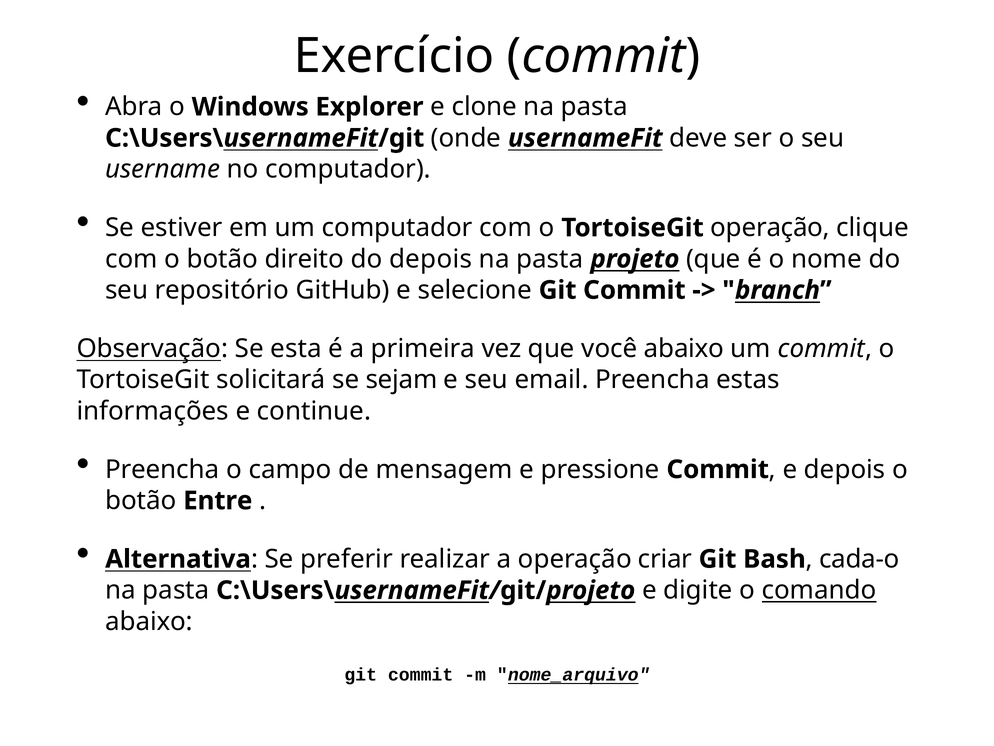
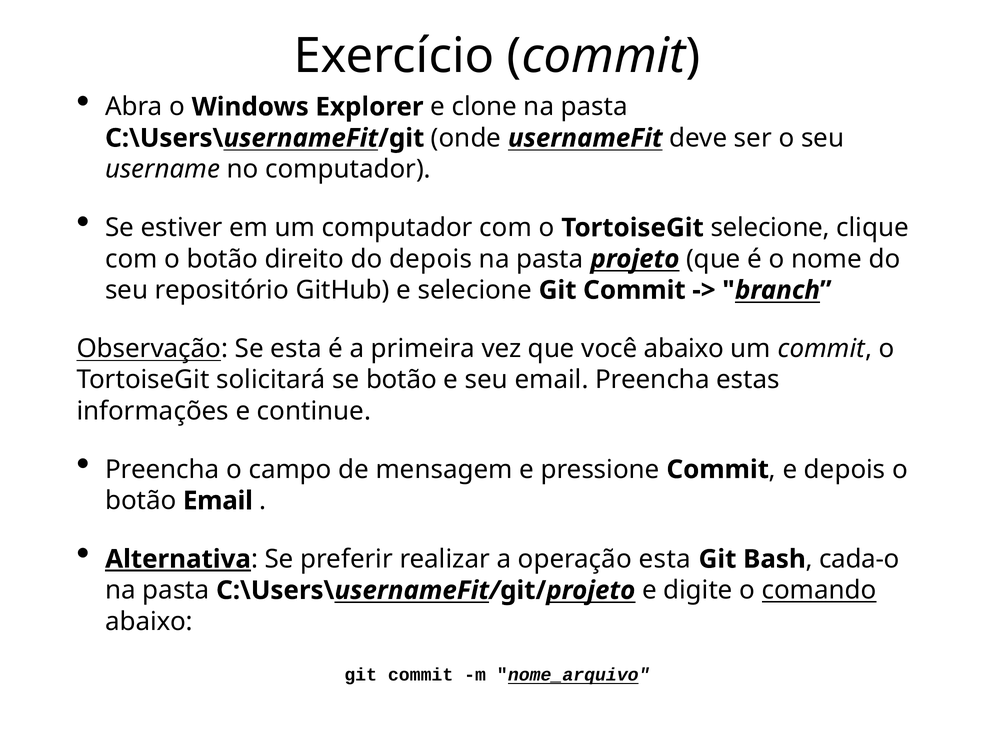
TortoiseGit operação: operação -> selecione (770, 228)
se sejam: sejam -> botão (401, 380)
botão Entre: Entre -> Email (218, 500)
Alternativa underline: none -> present (178, 559)
operação criar: criar -> esta (665, 559)
